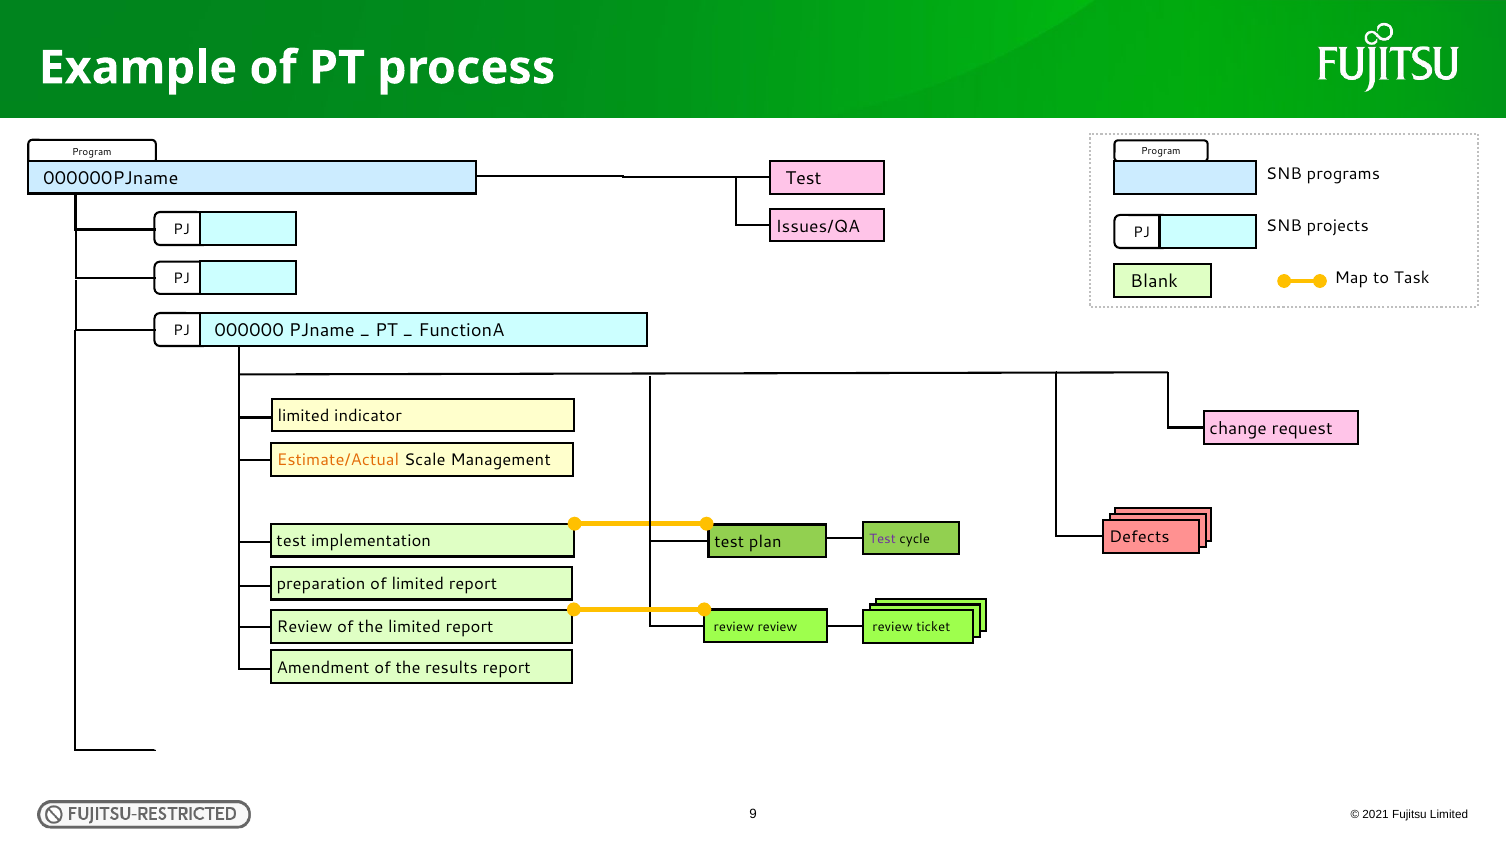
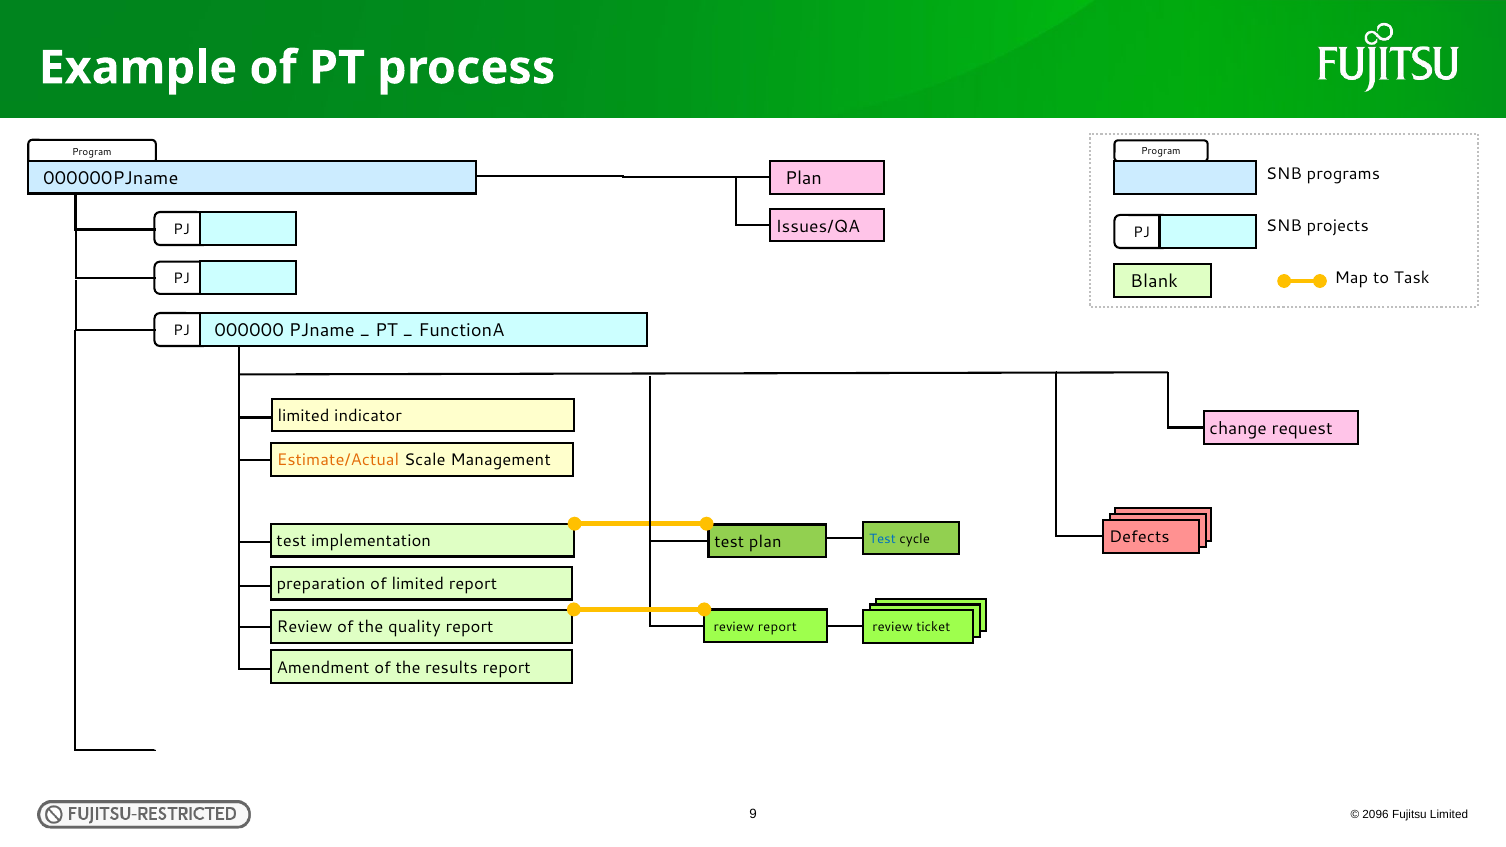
Test: Test -> Plan (804, 179)
Test colour: purple -> blue (882, 539)
the limited: limited -> quality (414, 628)
review: review -> report (777, 627)
2021: 2021 -> 2096 (1376, 815)
